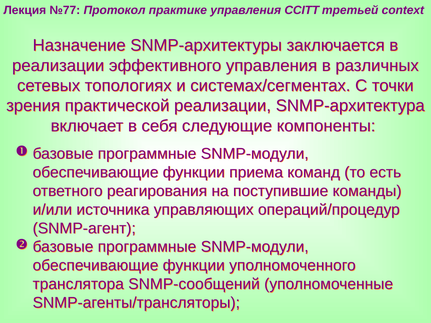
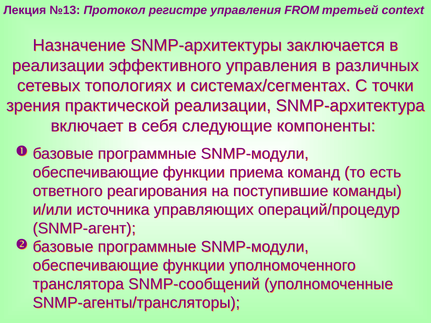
№77: №77 -> №13 (65, 10)
практике: практике -> регистре (178, 10)
ССITT: ССITT -> FROM (302, 10)
